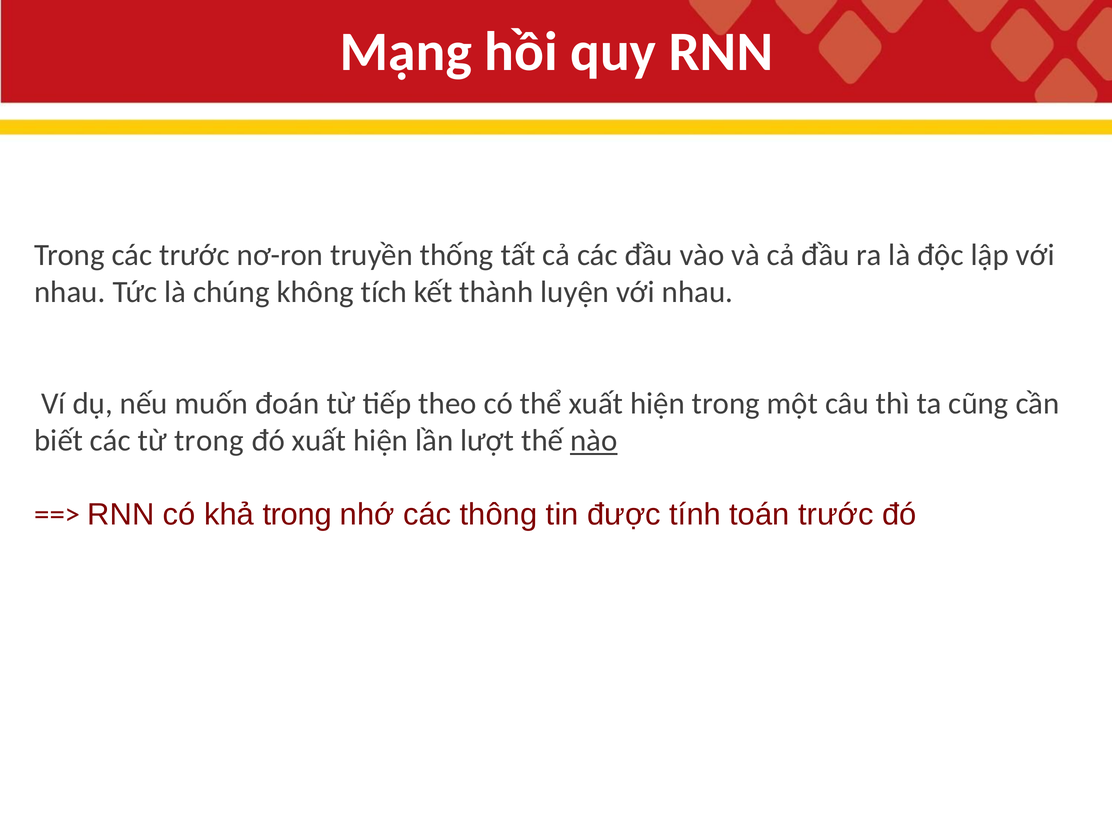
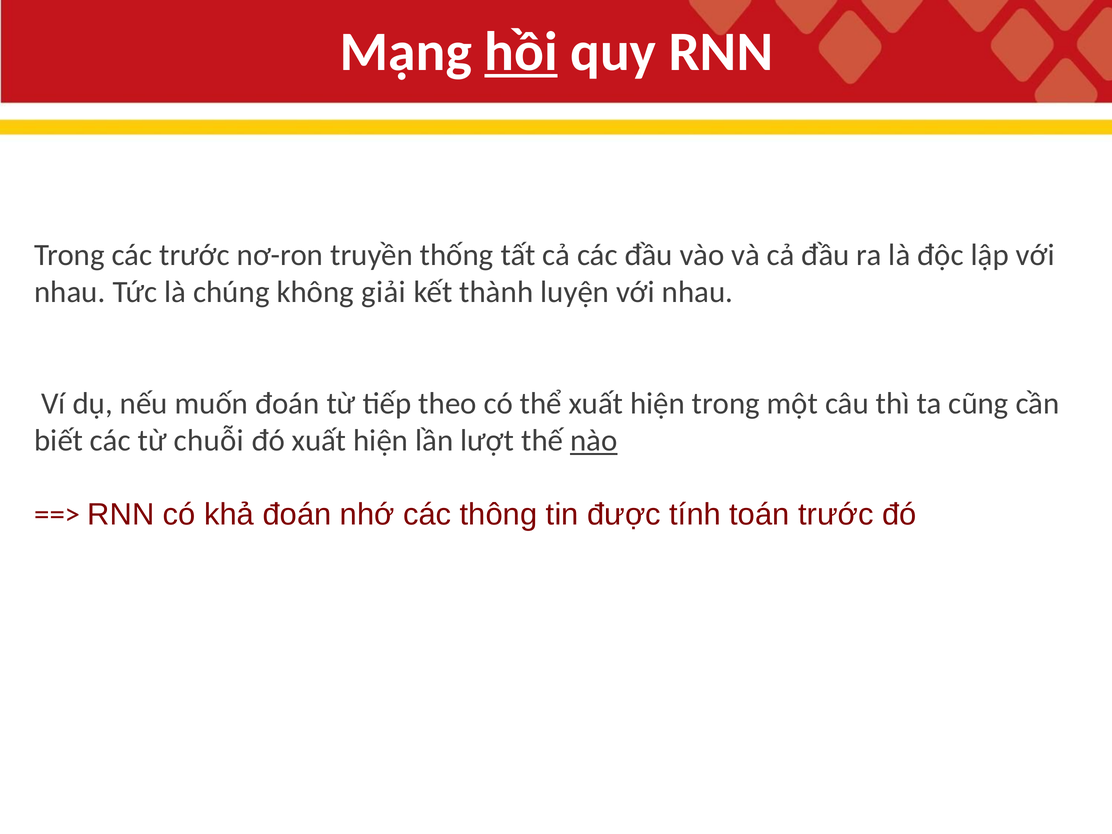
hồi underline: none -> present (521, 52)
tích: tích -> giải (384, 292)
từ trong: trong -> chuỗi (209, 441)
khả trong: trong -> đoán (297, 515)
